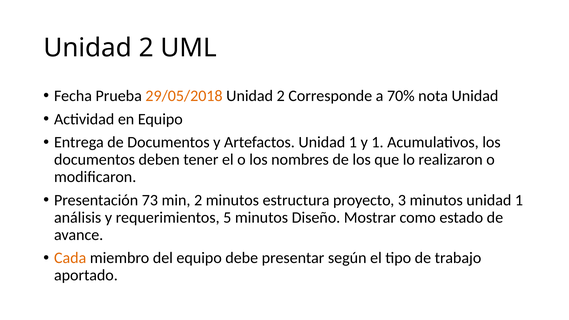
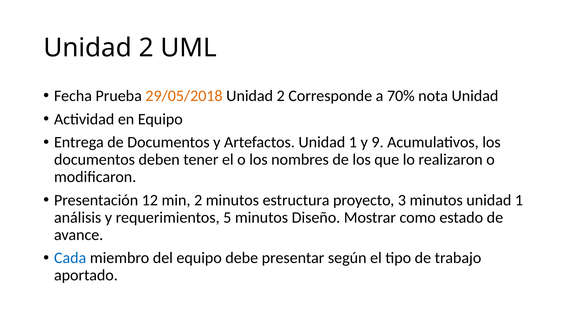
y 1: 1 -> 9 (377, 142)
73: 73 -> 12 (150, 200)
Cada colour: orange -> blue (70, 258)
